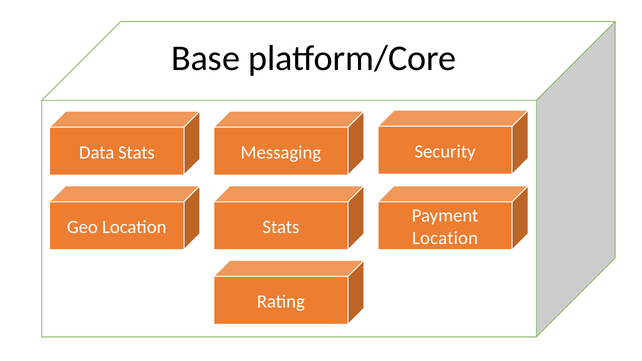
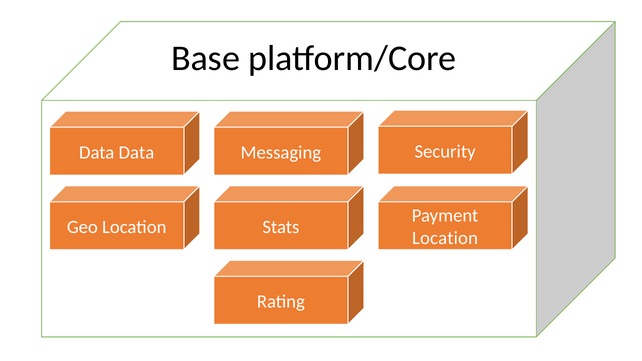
Data Stats: Stats -> Data (136, 153)
